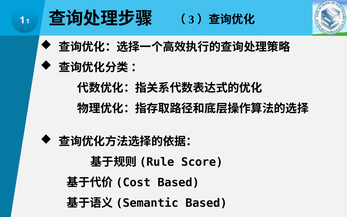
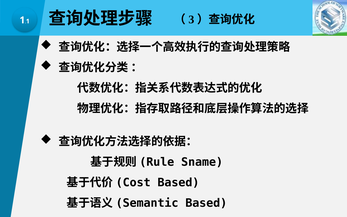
Score: Score -> Sname (202, 162)
